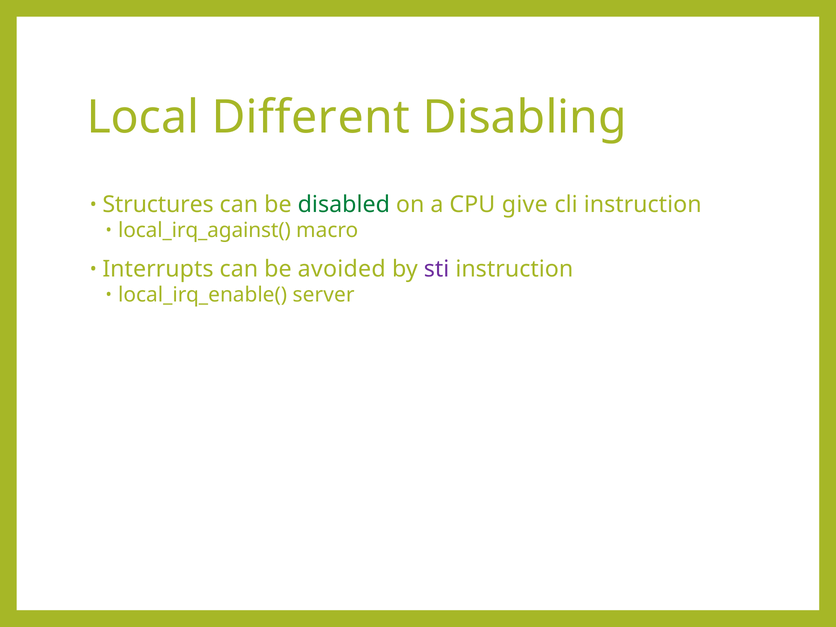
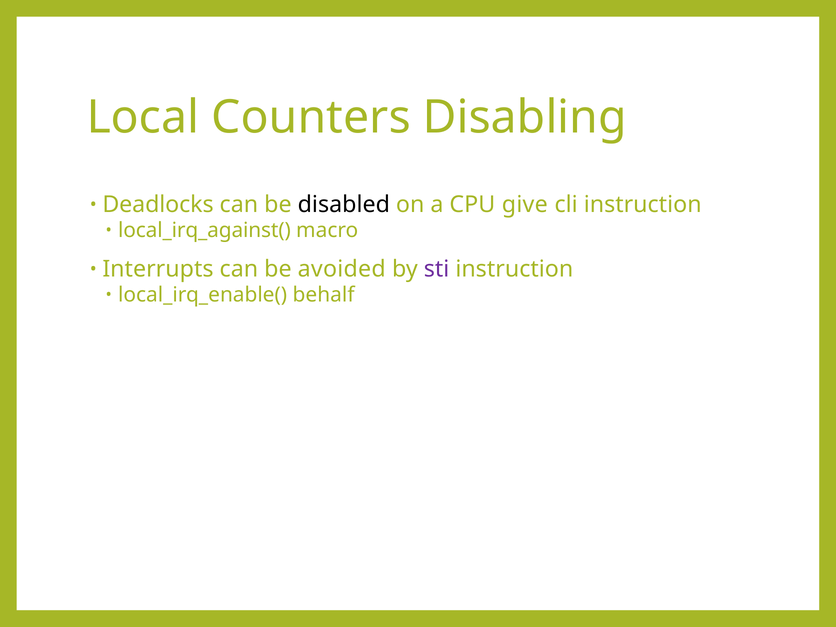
Different: Different -> Counters (311, 117)
Structures: Structures -> Deadlocks (158, 205)
disabled colour: green -> black (344, 205)
server: server -> behalf (324, 295)
